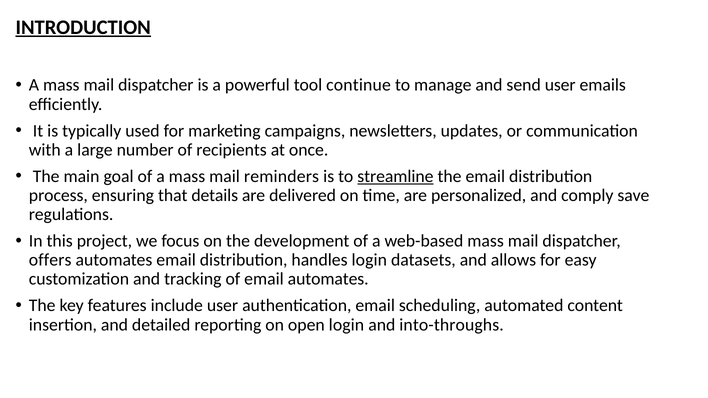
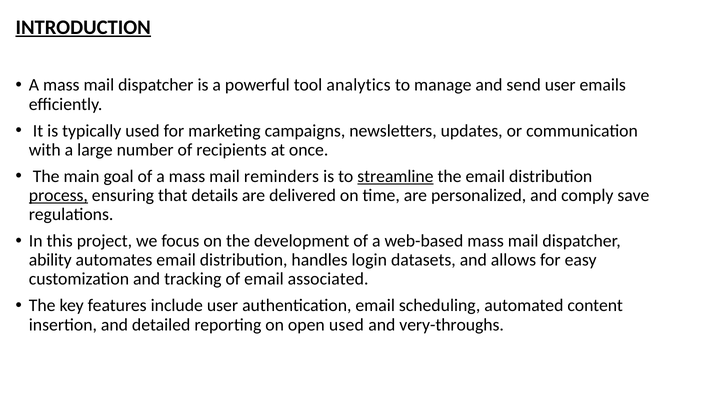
continue: continue -> analytics (359, 85)
process underline: none -> present (58, 195)
offers: offers -> ability (50, 260)
email automates: automates -> associated (328, 279)
open login: login -> used (346, 325)
into-throughs: into-throughs -> very-throughs (452, 325)
